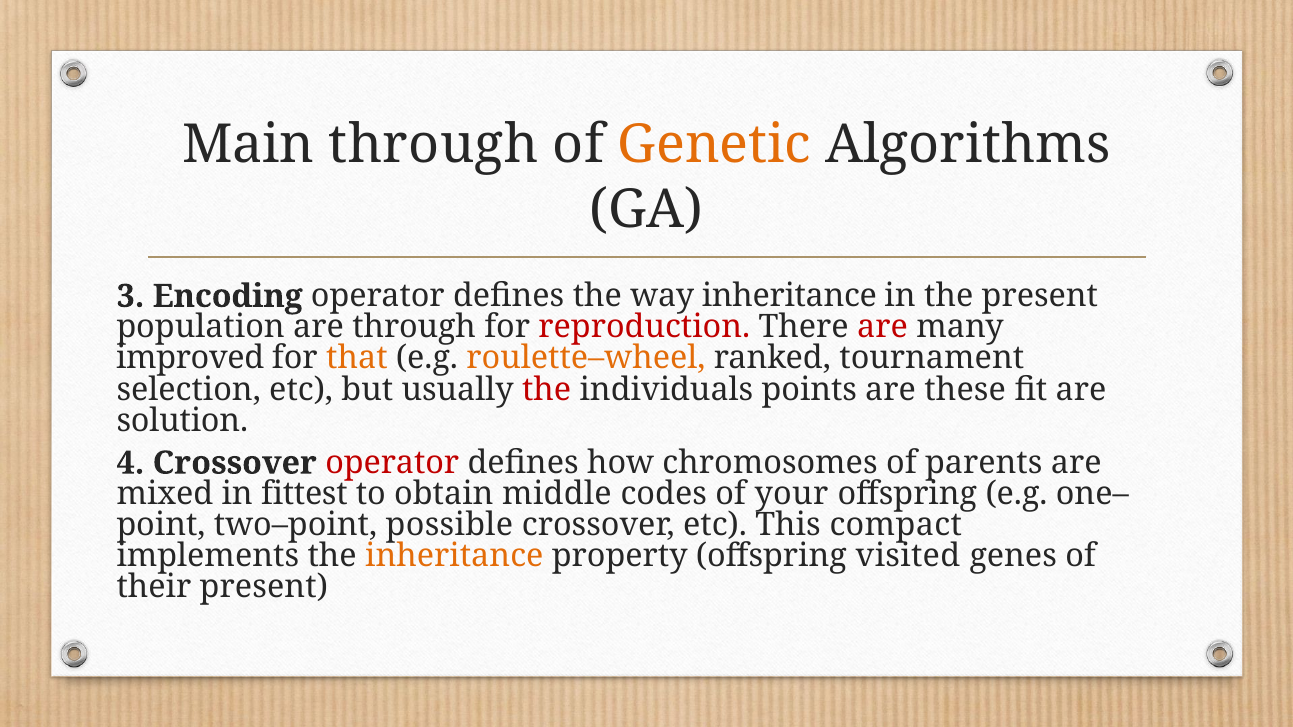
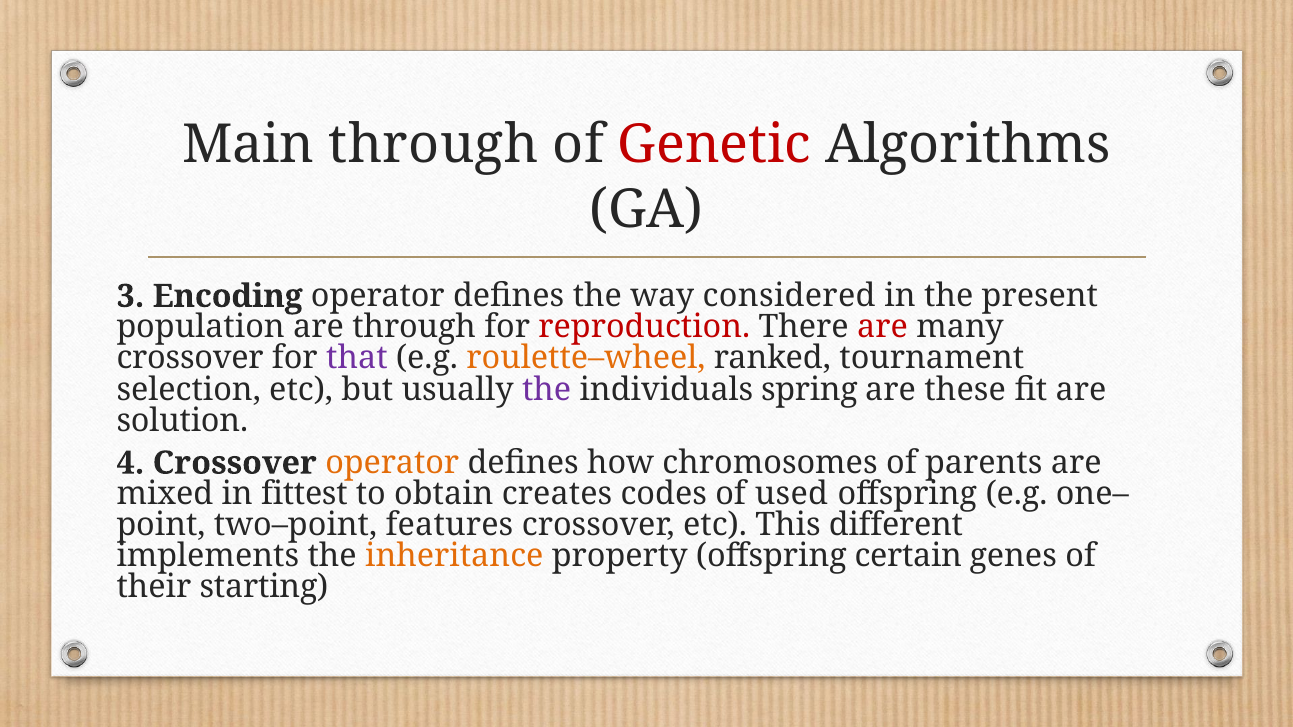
Genetic colour: orange -> red (715, 145)
way inheritance: inheritance -> considered (789, 296)
improved: improved -> crossover (190, 358)
that colour: orange -> purple (357, 358)
the colour: red -> purple (547, 390)
points: points -> spring (809, 390)
operator colour: red -> orange (392, 463)
middle: middle -> creates (557, 494)
your: your -> used (791, 494)
possible: possible -> features (449, 525)
compact: compact -> different (896, 525)
visited: visited -> certain (908, 556)
their present: present -> starting (264, 587)
